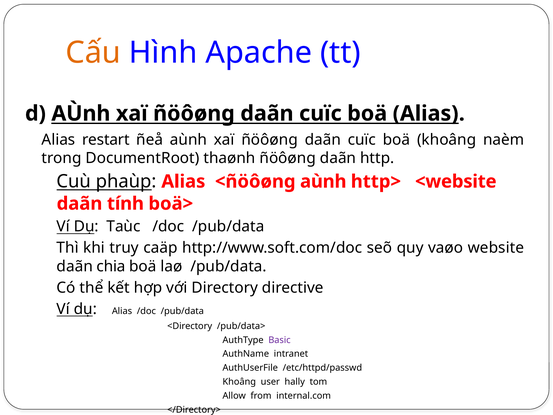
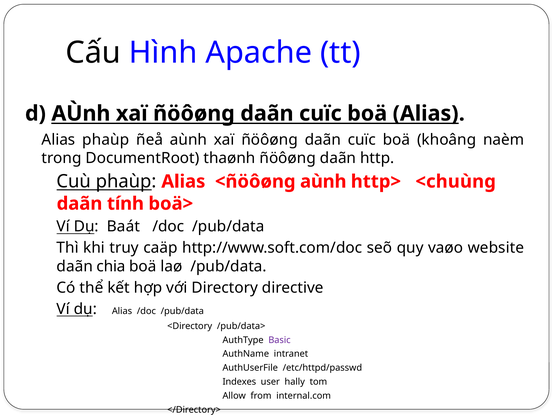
Cấu colour: orange -> black (93, 53)
Alias restart: restart -> phaùp (106, 140)
<website: <website -> <chuùng (456, 181)
Taùc: Taùc -> Baát (123, 226)
Khoâng: Khoâng -> Indexes (239, 382)
